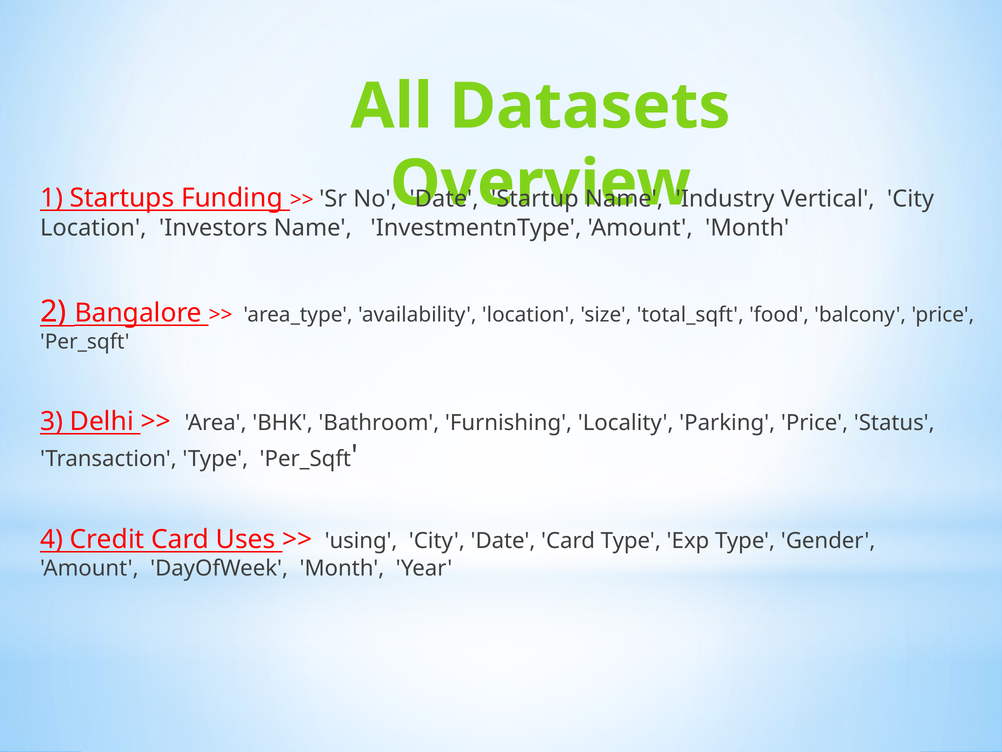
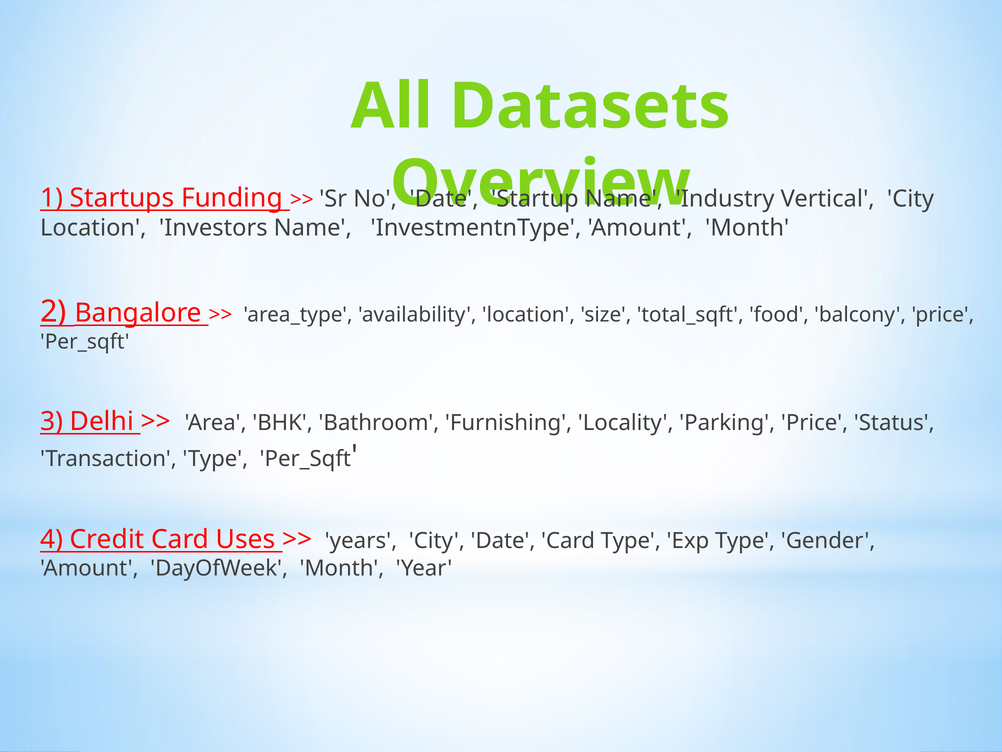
using: using -> years (361, 541)
